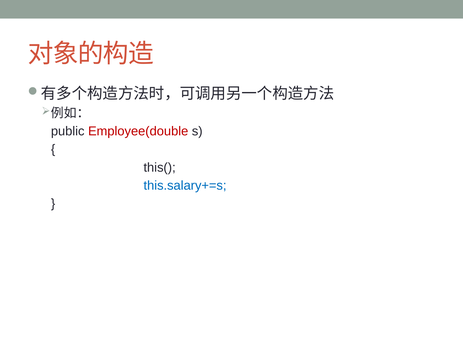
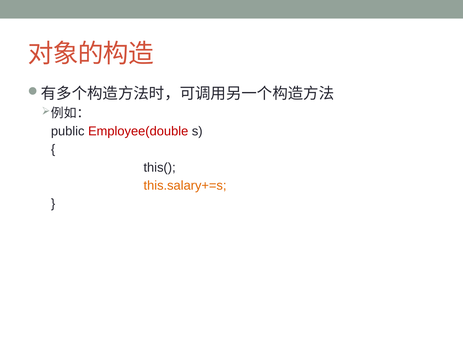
this.salary+=s colour: blue -> orange (185, 185)
